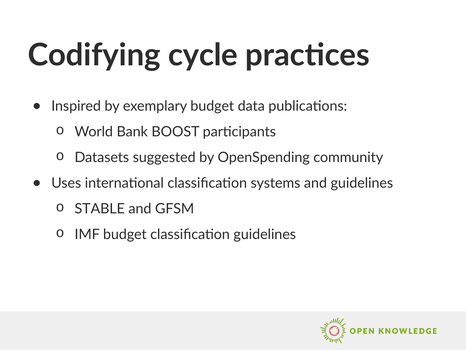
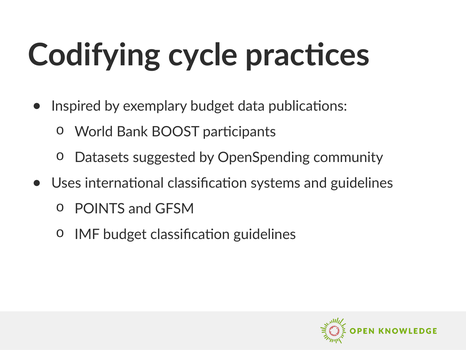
STABLE: STABLE -> POINTS (100, 209)
